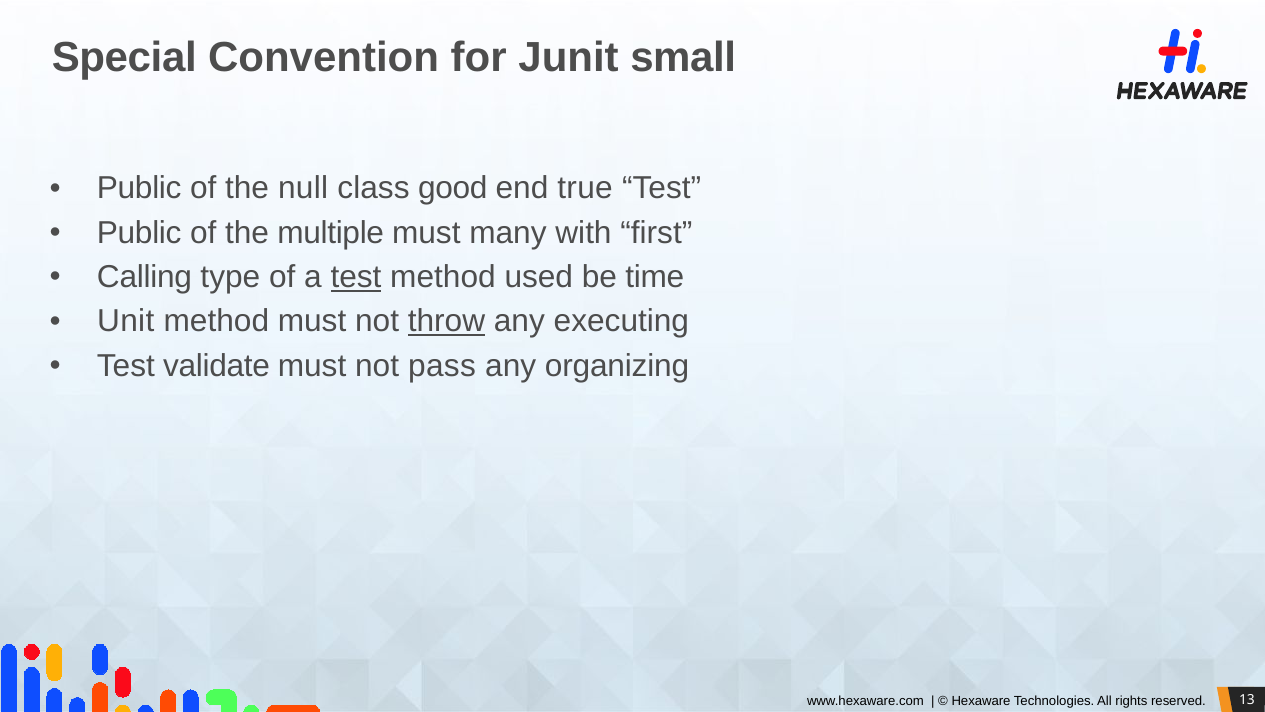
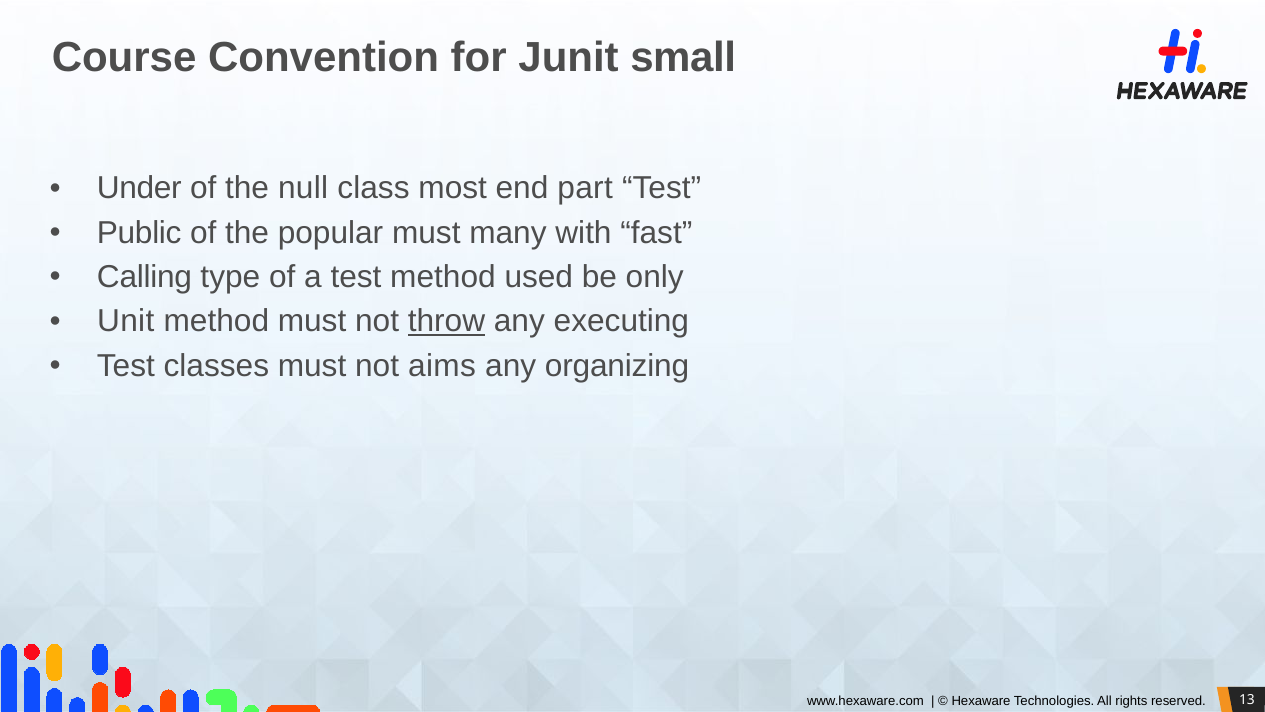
Special: Special -> Course (124, 57)
Public: Public -> Under (139, 188)
good: good -> most (453, 188)
true: true -> part (585, 188)
multiple: multiple -> popular (331, 233)
first: first -> fast (656, 233)
test underline: present -> none (356, 277)
time: time -> only (655, 277)
validate: validate -> classes (216, 365)
pass: pass -> aims (442, 365)
